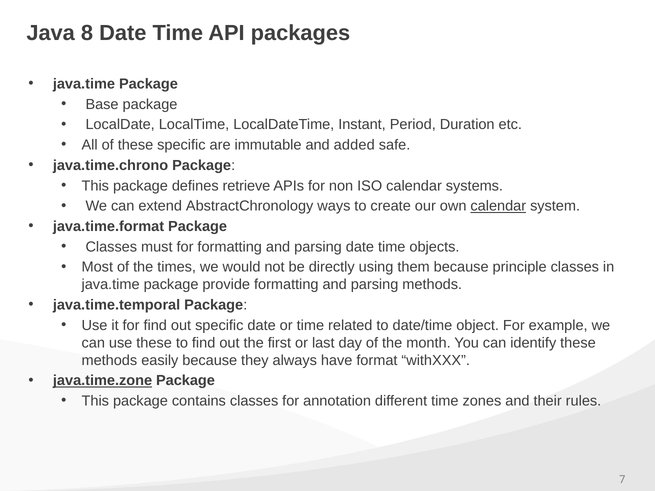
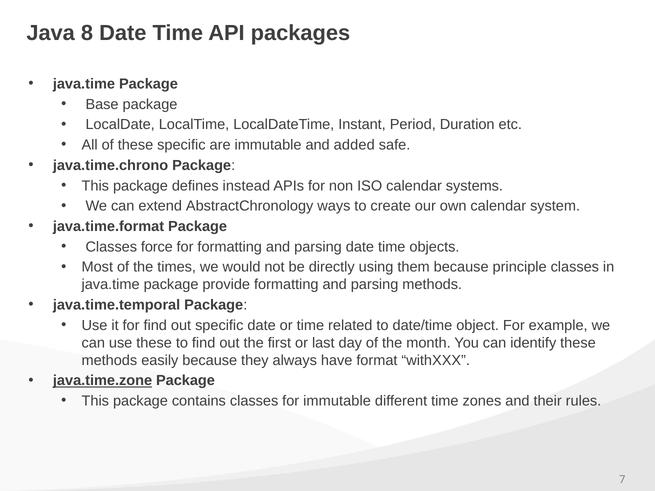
retrieve: retrieve -> instead (246, 186)
calendar underline: present -> none (498, 206)
must: must -> force (157, 247)
for annotation: annotation -> immutable (337, 401)
